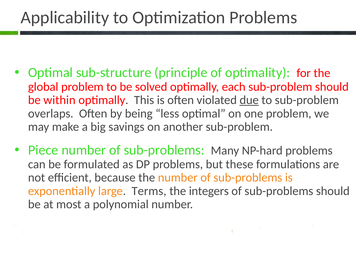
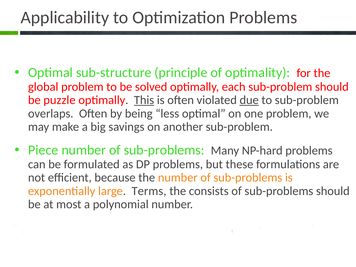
within: within -> puzzle (59, 100)
This underline: none -> present (144, 100)
integers: integers -> consists (209, 191)
